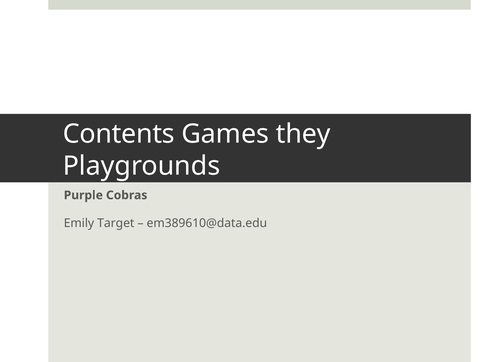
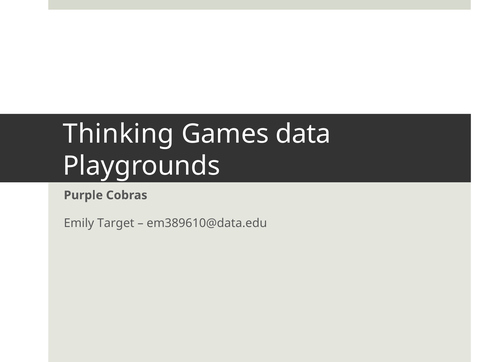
Contents: Contents -> Thinking (119, 134)
they: they -> data (303, 134)
